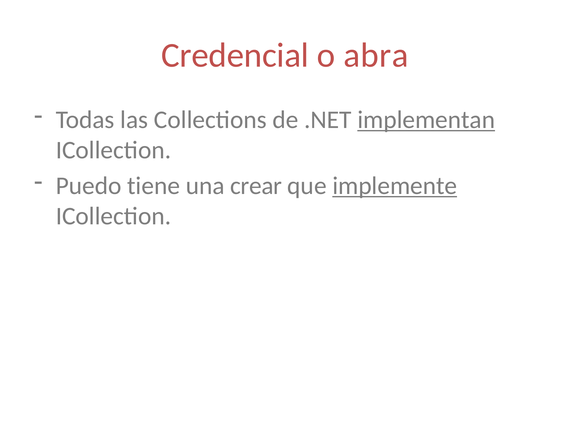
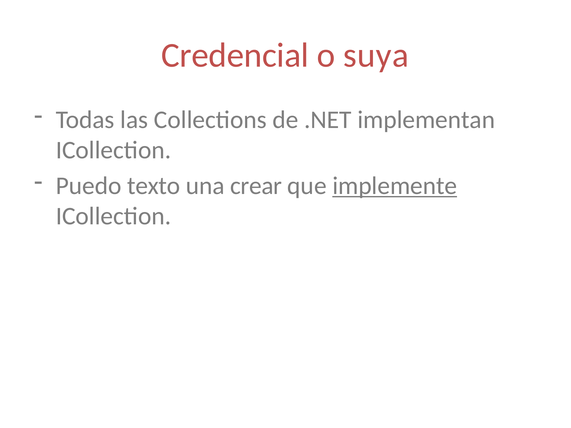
abra: abra -> suya (376, 55)
implementan underline: present -> none (426, 120)
tiene: tiene -> texto (154, 186)
